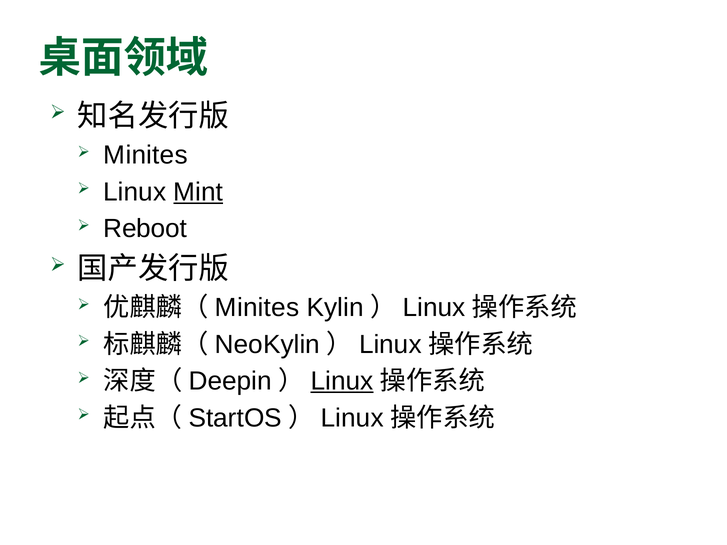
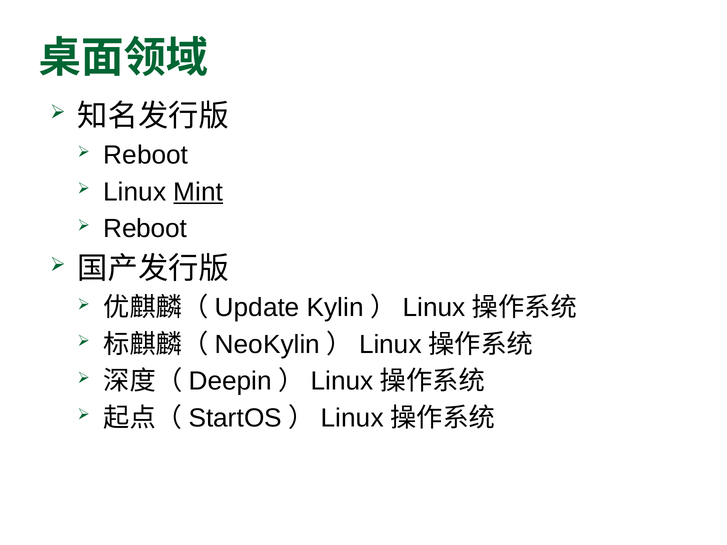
Minites: Minites -> Reboot (146, 155)
Minites: Minites -> Update (257, 308)
Linux underline: present -> none (342, 381)
